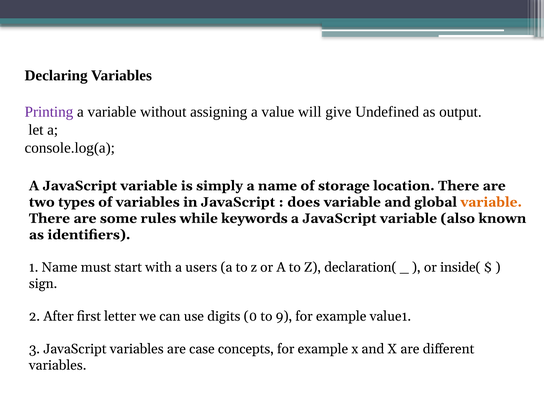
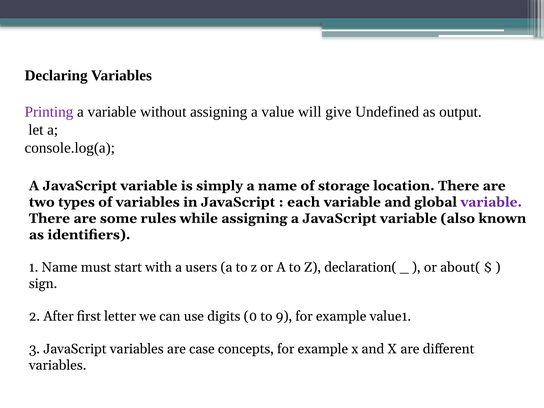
does: does -> each (304, 202)
variable colour: orange -> purple (491, 202)
while keywords: keywords -> assigning (254, 218)
inside(: inside( -> about( (460, 267)
